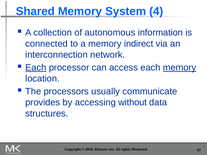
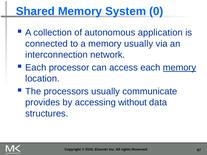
4: 4 -> 0 (156, 11)
information: information -> application (160, 33)
memory indirect: indirect -> usually (139, 44)
Each underline: present -> none (36, 68)
